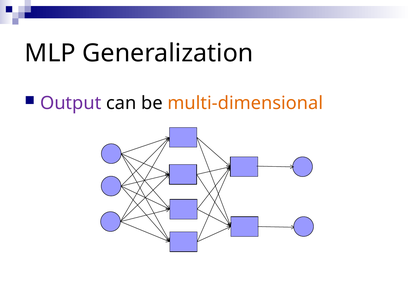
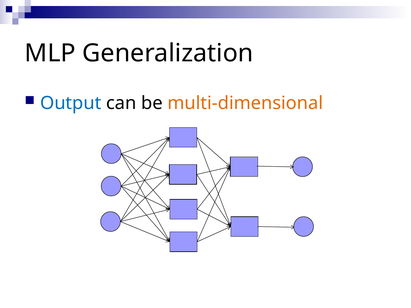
Output colour: purple -> blue (71, 103)
